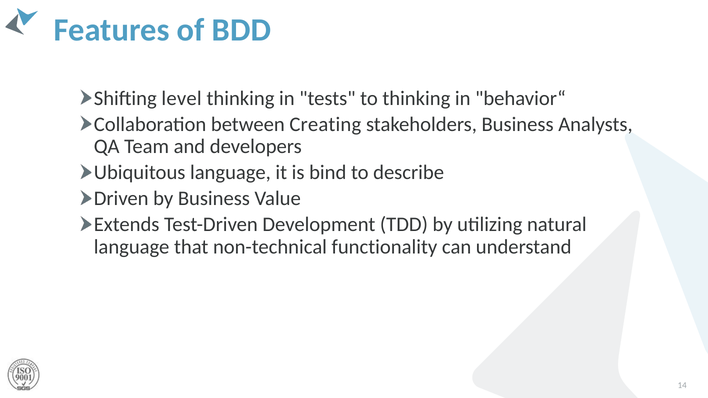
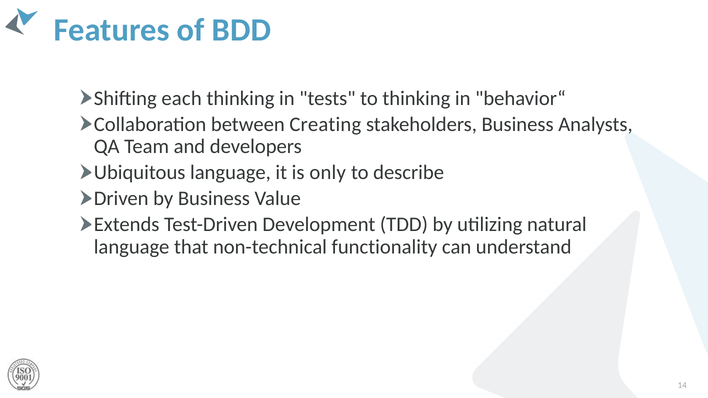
level: level -> each (182, 98)
bind: bind -> only (328, 173)
